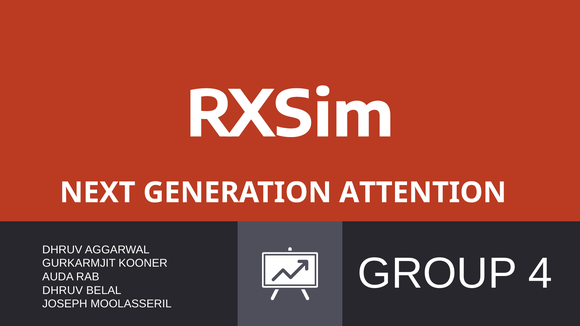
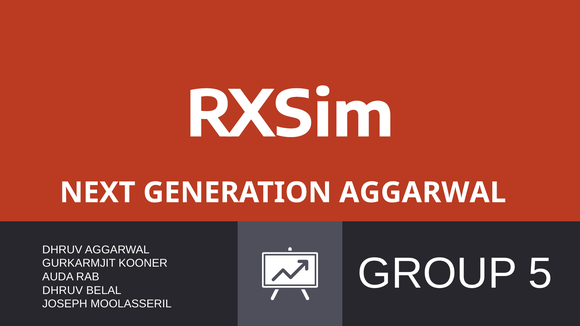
GENERATION ATTENTION: ATTENTION -> AGGARWAL (423, 193)
4: 4 -> 5 (540, 274)
